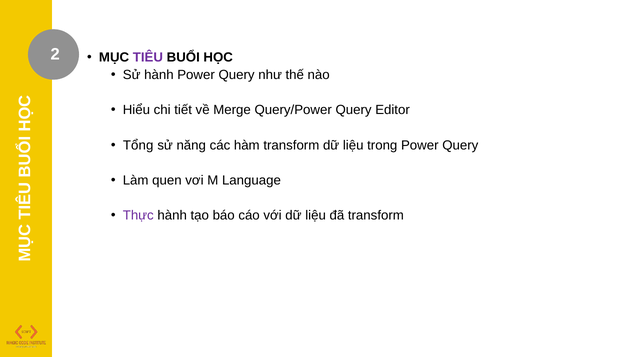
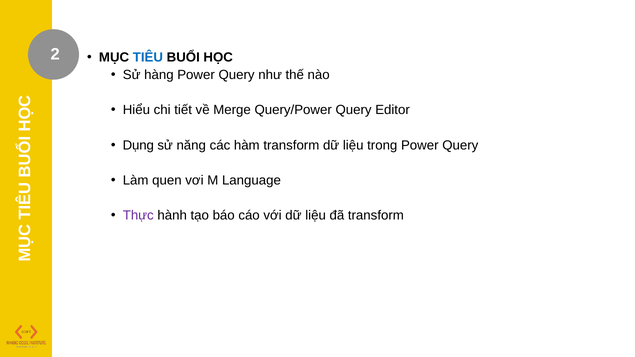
TIÊU colour: purple -> blue (148, 57)
Sử hành: hành -> hàng (159, 75)
Tổng: Tổng -> Dụng (138, 145)
